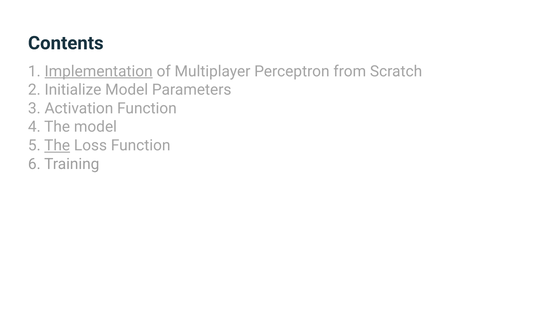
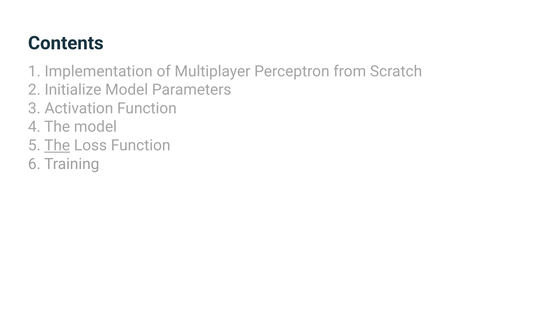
Implementation underline: present -> none (99, 71)
